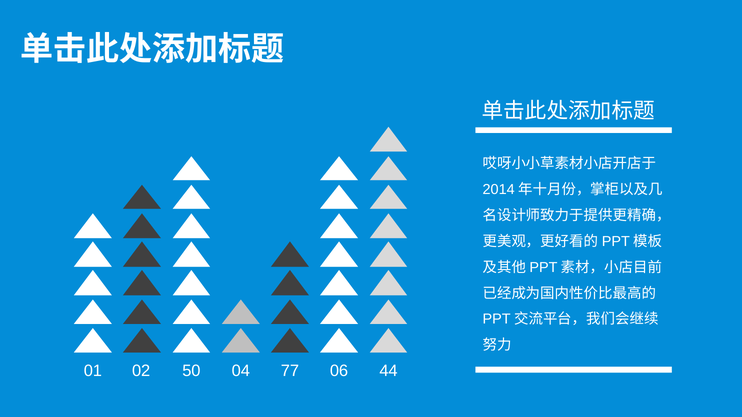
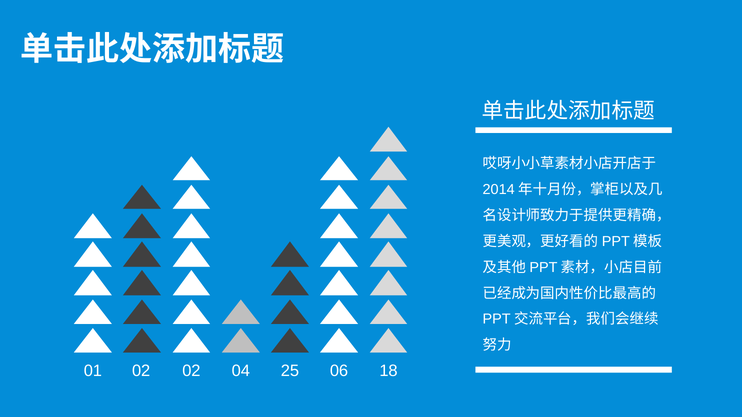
02 50: 50 -> 02 (191, 371)
77: 77 -> 25 (290, 371)
44: 44 -> 18 (389, 371)
